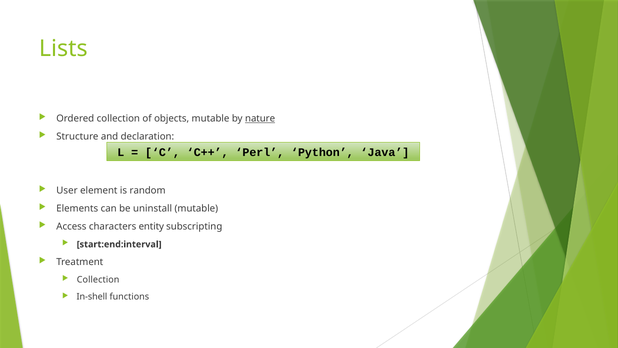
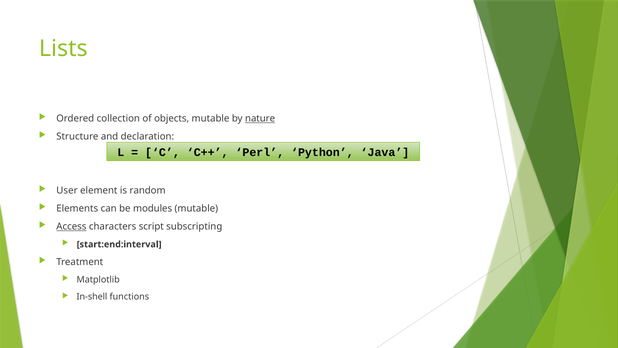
uninstall: uninstall -> modules (153, 208)
Access underline: none -> present (71, 226)
entity: entity -> script (151, 226)
Collection: Collection -> Matplotlib (98, 279)
